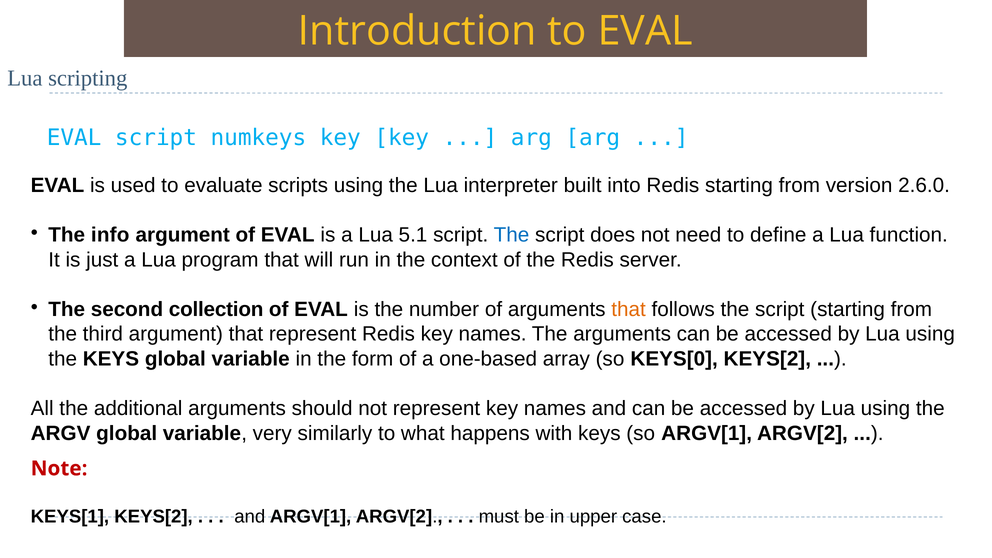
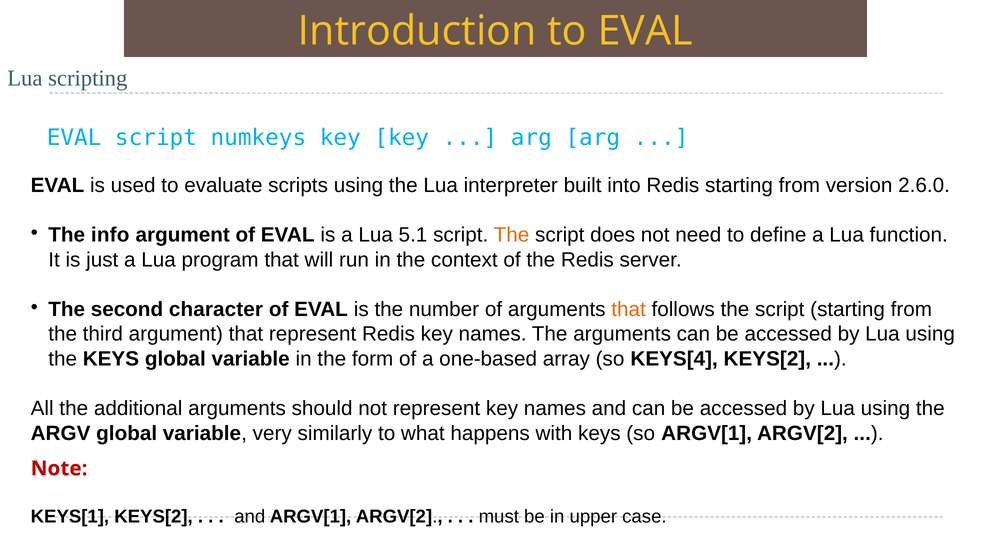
The colour: blue -> orange (512, 235)
collection: collection -> character (216, 309)
KEYS[0: KEYS[0 -> KEYS[4 (674, 359)
